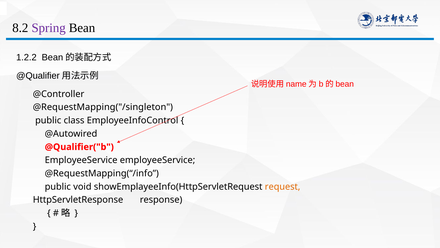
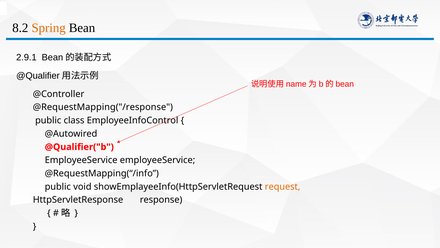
Spring colour: purple -> orange (49, 28)
1.2.2: 1.2.2 -> 2.9.1 (26, 57)
@RequestMapping("/singleton: @RequestMapping("/singleton -> @RequestMapping("/response (103, 107)
